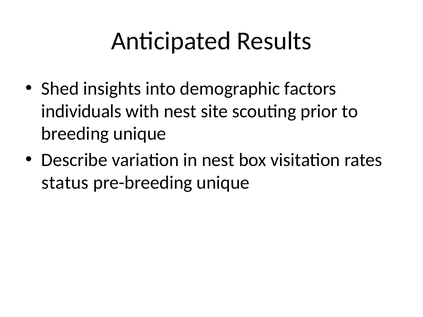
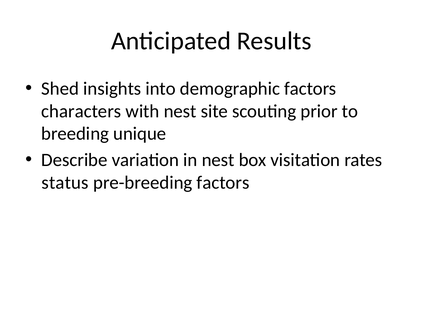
individuals: individuals -> characters (81, 111)
pre-breeding unique: unique -> factors (223, 183)
